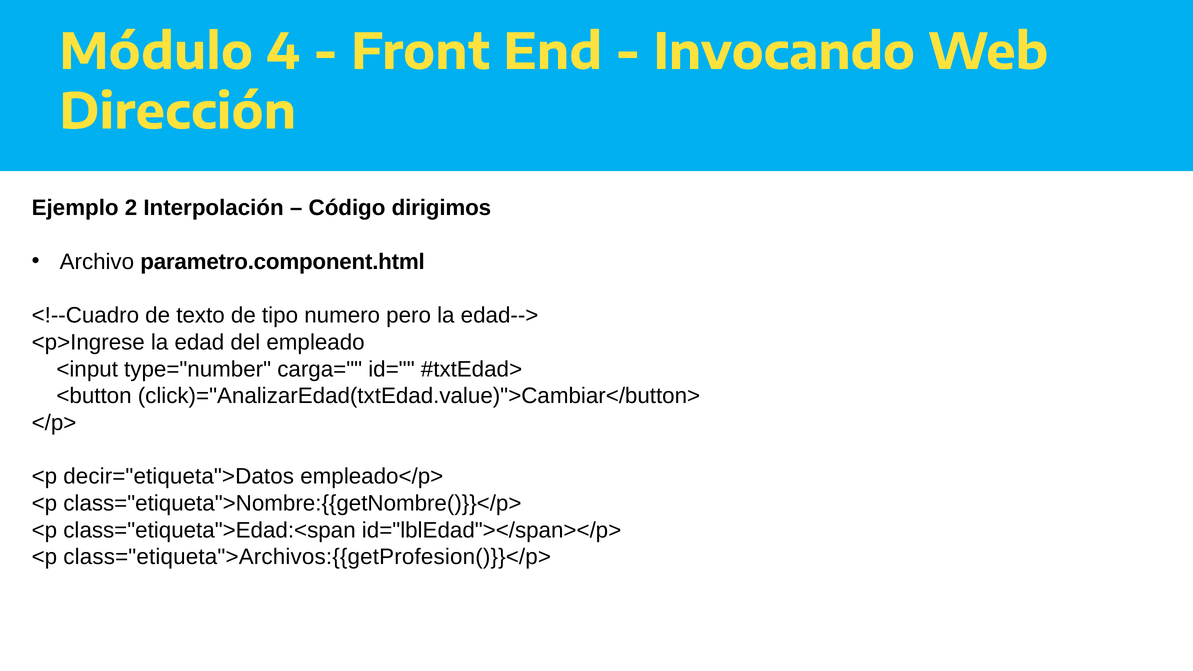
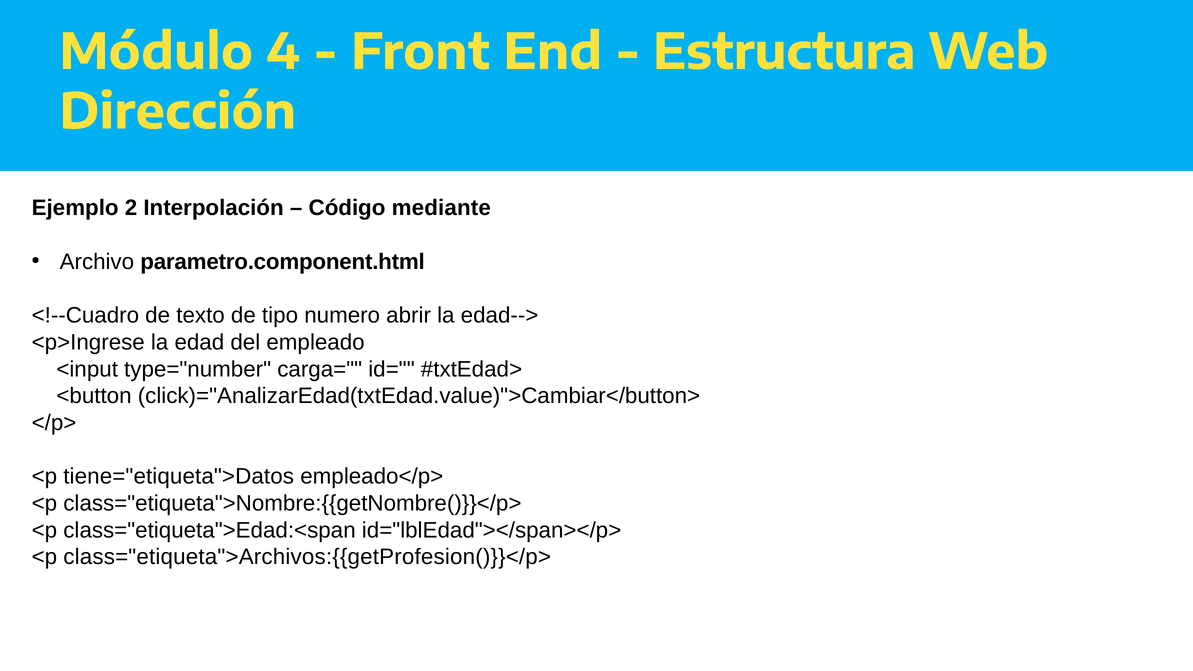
Invocando: Invocando -> Estructura (784, 53)
dirigimos: dirigimos -> mediante (441, 208)
pero: pero -> abrir (409, 316)
decir="etiqueta">Datos: decir="etiqueta">Datos -> tiene="etiqueta">Datos (179, 477)
